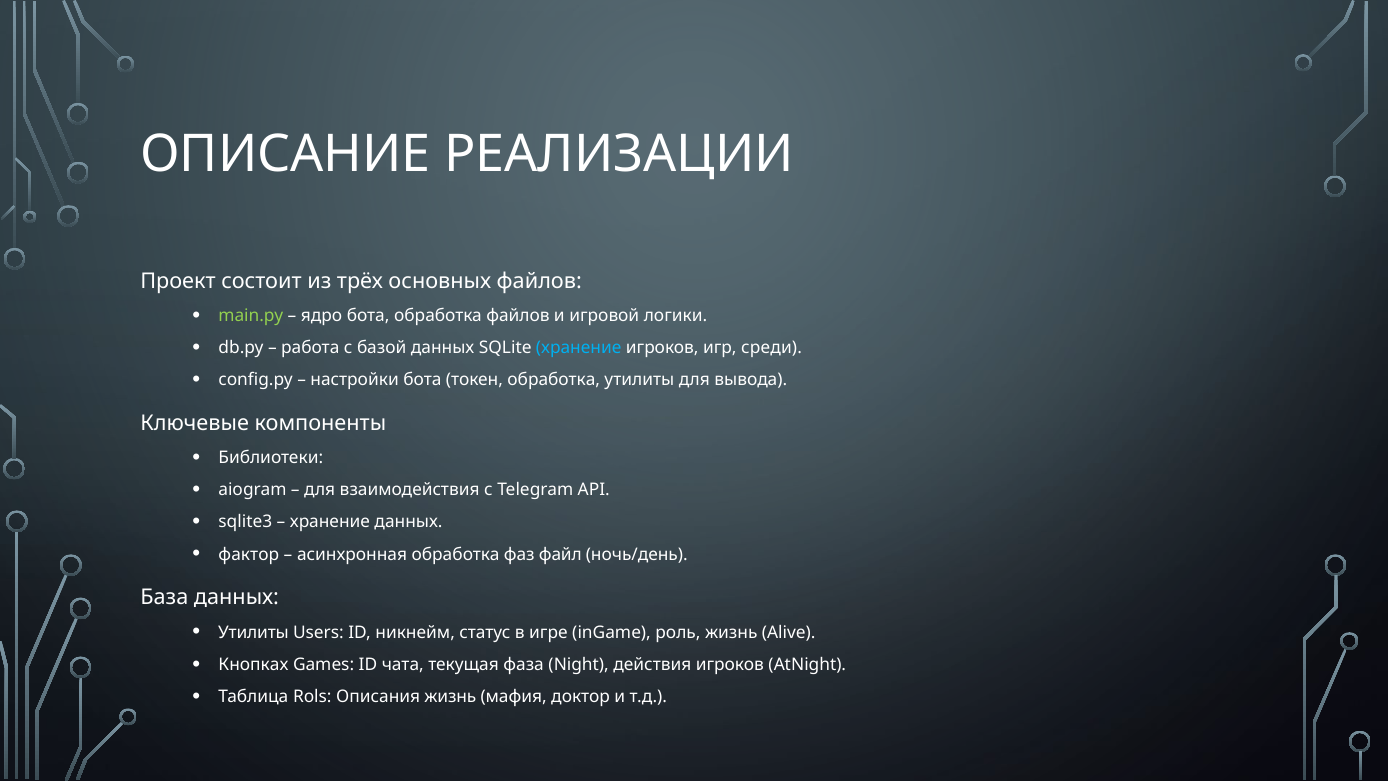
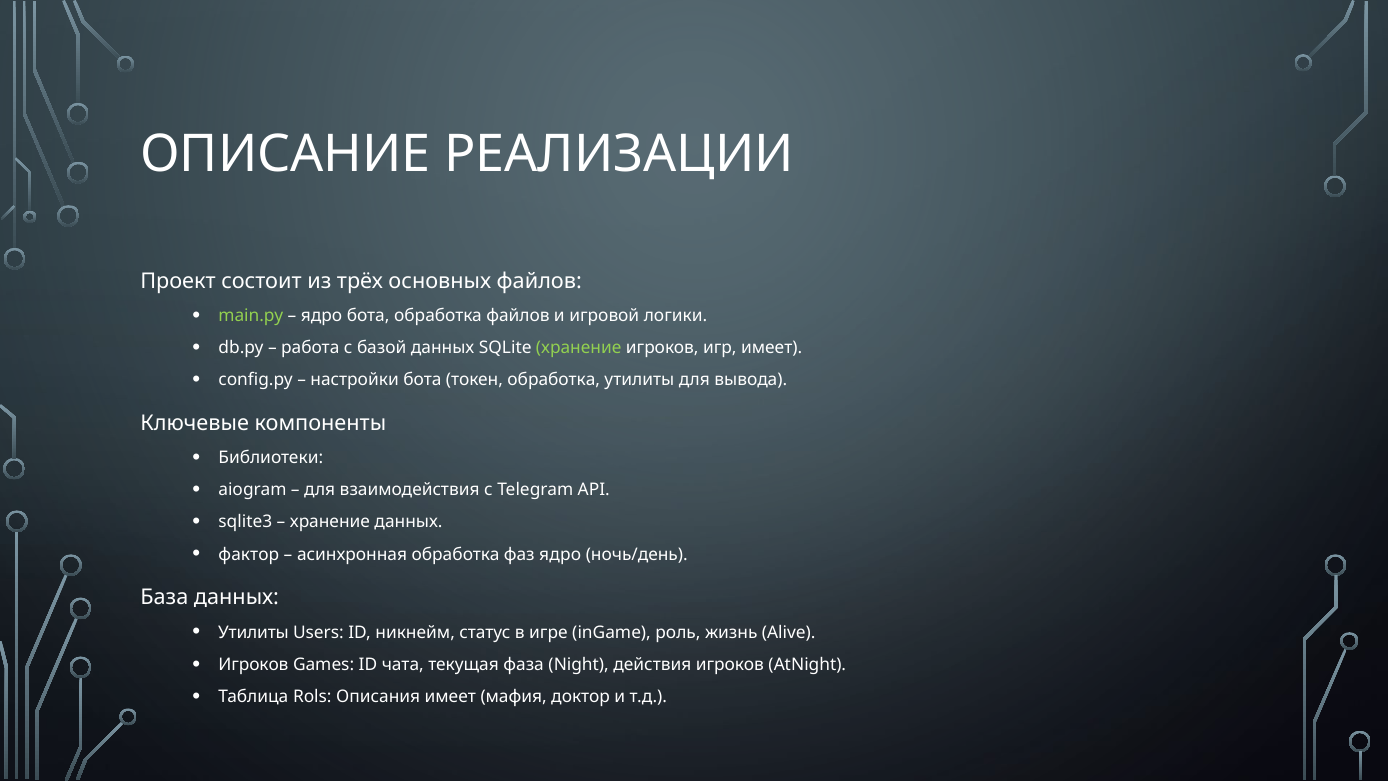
хранение colour: light blue -> light green (579, 348)
игр среди: среди -> имеет (772, 348)
фаз файл: файл -> ядро (560, 554)
Кнопках: Кнопках -> Игроков (253, 664)
Описания жизнь: жизнь -> имеет (450, 696)
